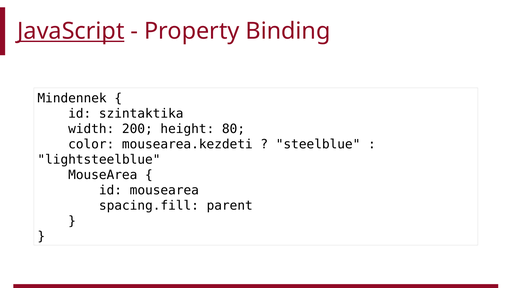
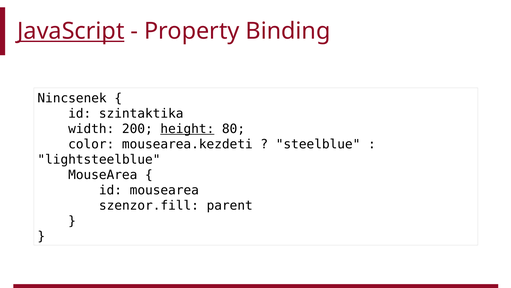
Mindennek: Mindennek -> Nincsenek (72, 98)
height underline: none -> present (187, 129)
spacing.fill: spacing.fill -> szenzor.fill (149, 205)
